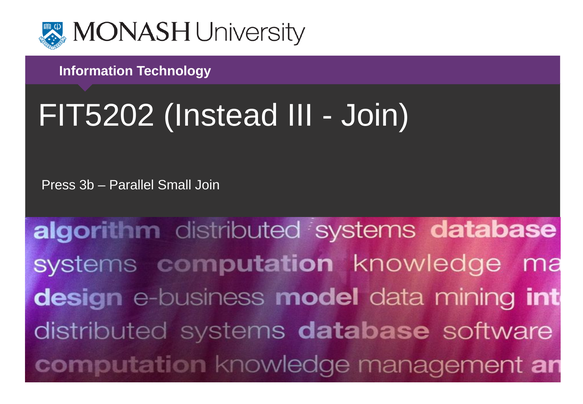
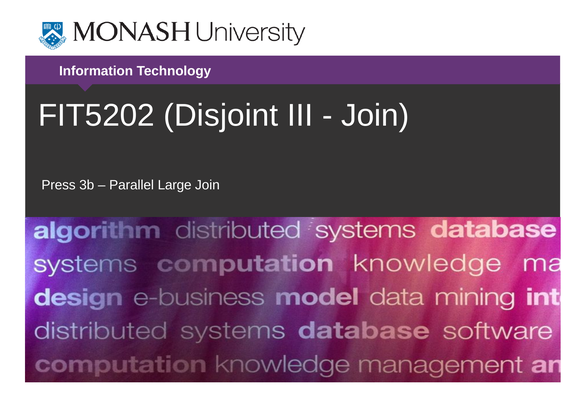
Instead: Instead -> Disjoint (221, 115)
Small: Small -> Large (175, 185)
